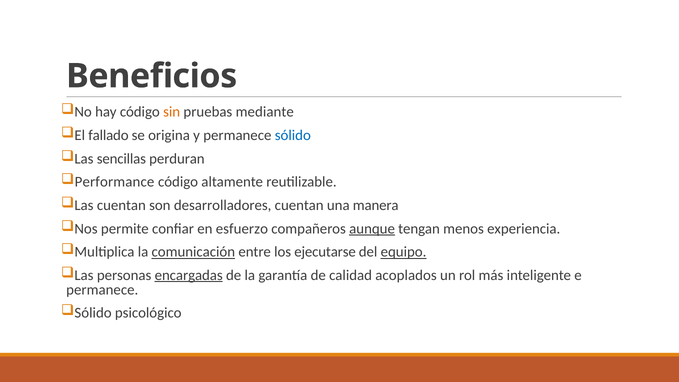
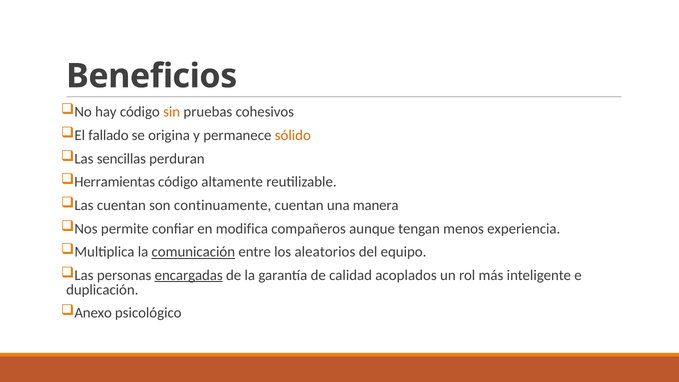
mediante: mediante -> cohesivos (265, 112)
sólido colour: blue -> orange (293, 135)
Performance: Performance -> Herramientas (115, 182)
desarrolladores: desarrolladores -> continuamente (223, 205)
esfuerzo: esfuerzo -> modifica (242, 229)
aunque underline: present -> none (372, 229)
ejecutarse: ejecutarse -> aleatorios (325, 252)
equipo underline: present -> none (404, 252)
permanece: permanece -> duplicación (102, 290)
Sólido: Sólido -> Anexo (93, 313)
